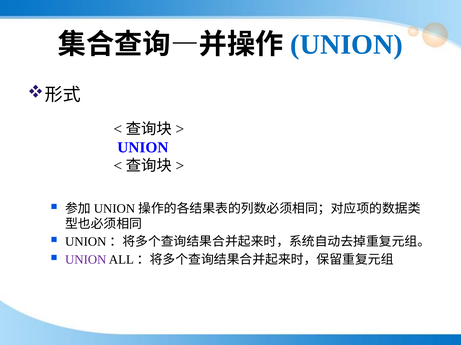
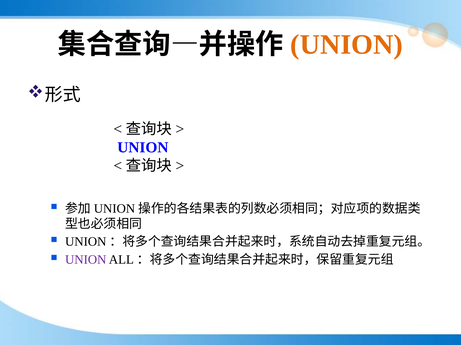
UNION colour: blue -> orange (347, 45)
